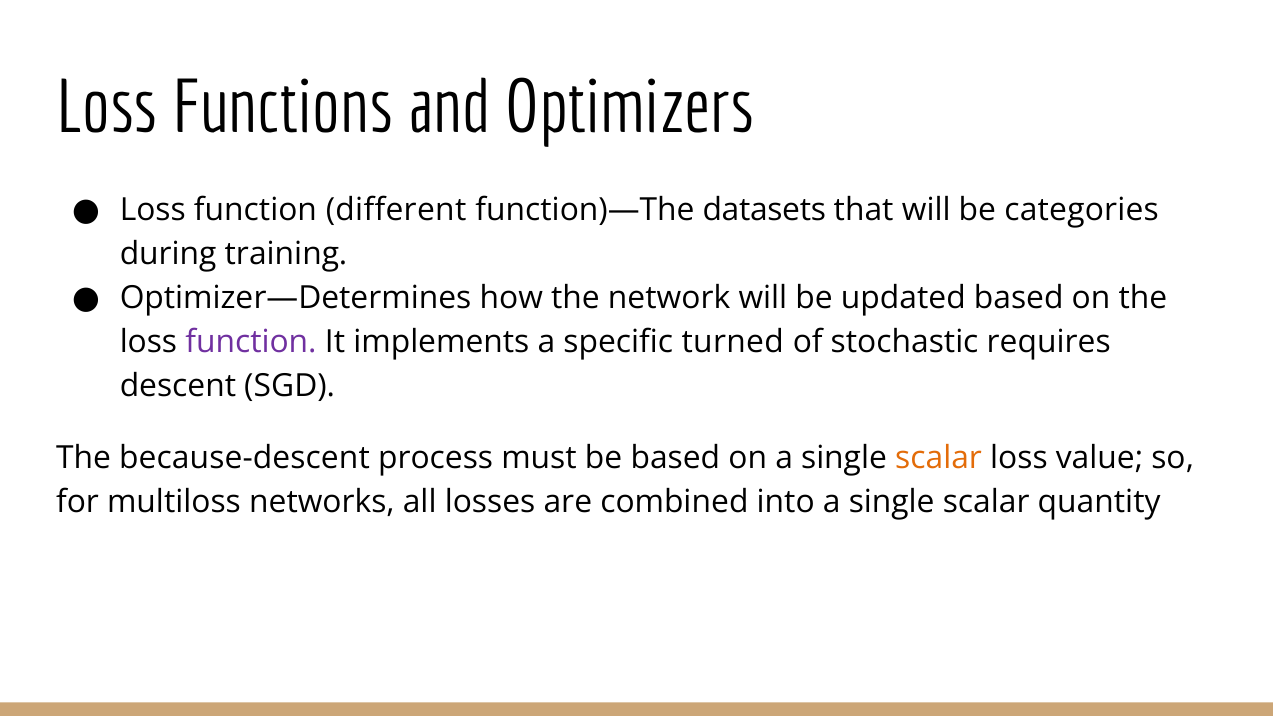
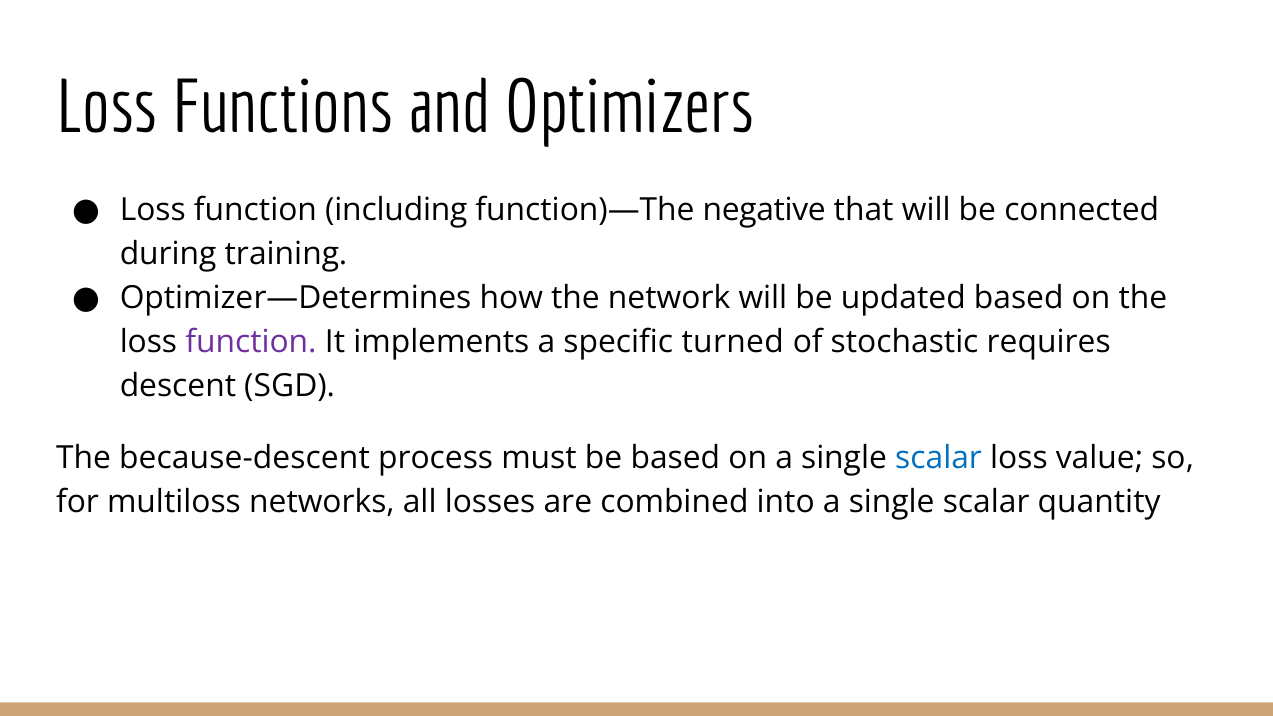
different: different -> including (396, 210)
datasets: datasets -> negative (764, 210)
categories: categories -> connected (1082, 210)
scalar colour: orange -> blue (939, 458)
